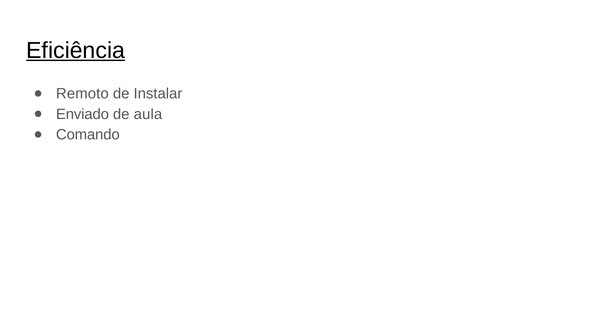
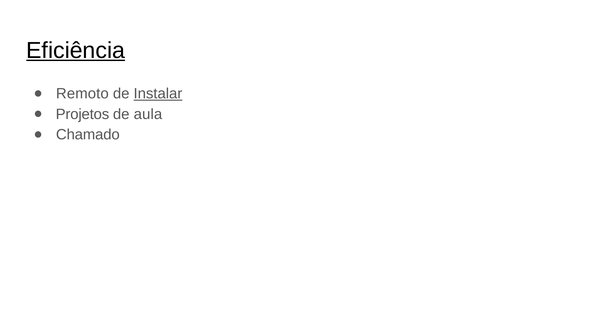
Instalar underline: none -> present (158, 94)
Enviado: Enviado -> Projetos (82, 114)
Comando: Comando -> Chamado (88, 135)
